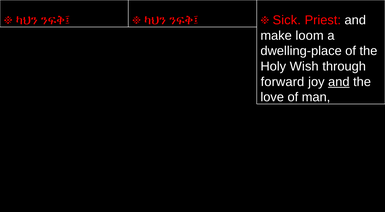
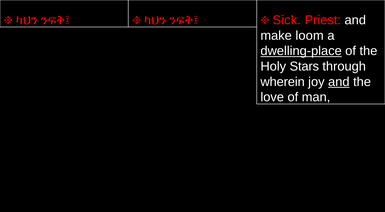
dwelling-place underline: none -> present (301, 51)
Wish: Wish -> Stars (304, 66)
forward: forward -> wherein (283, 82)
